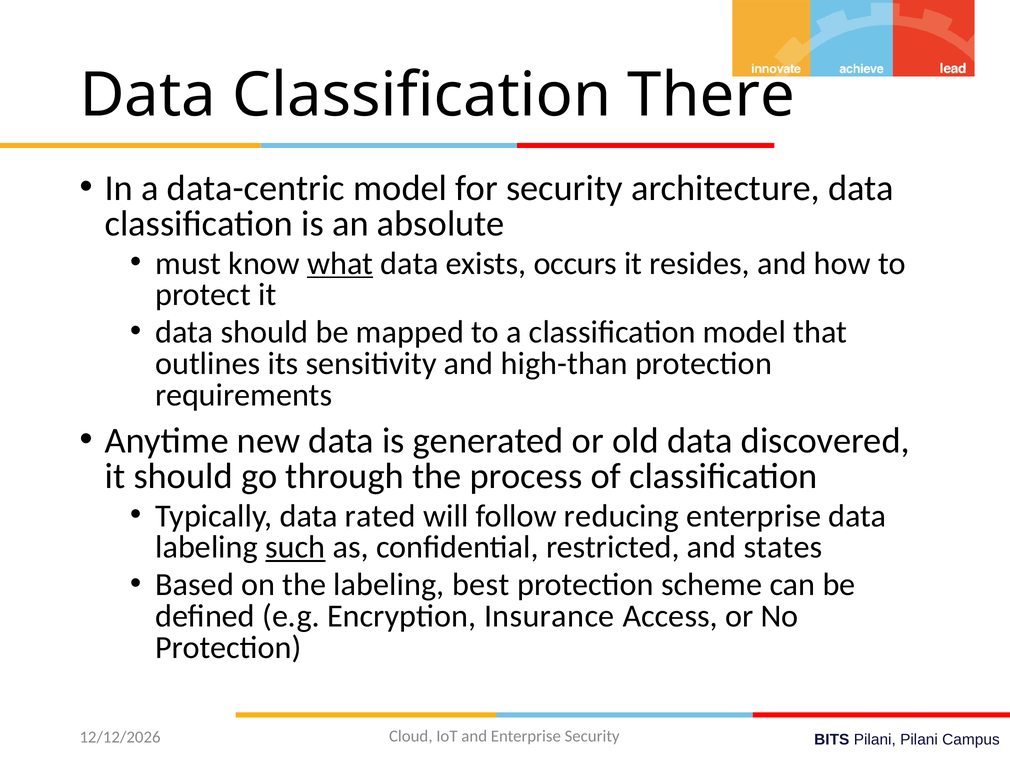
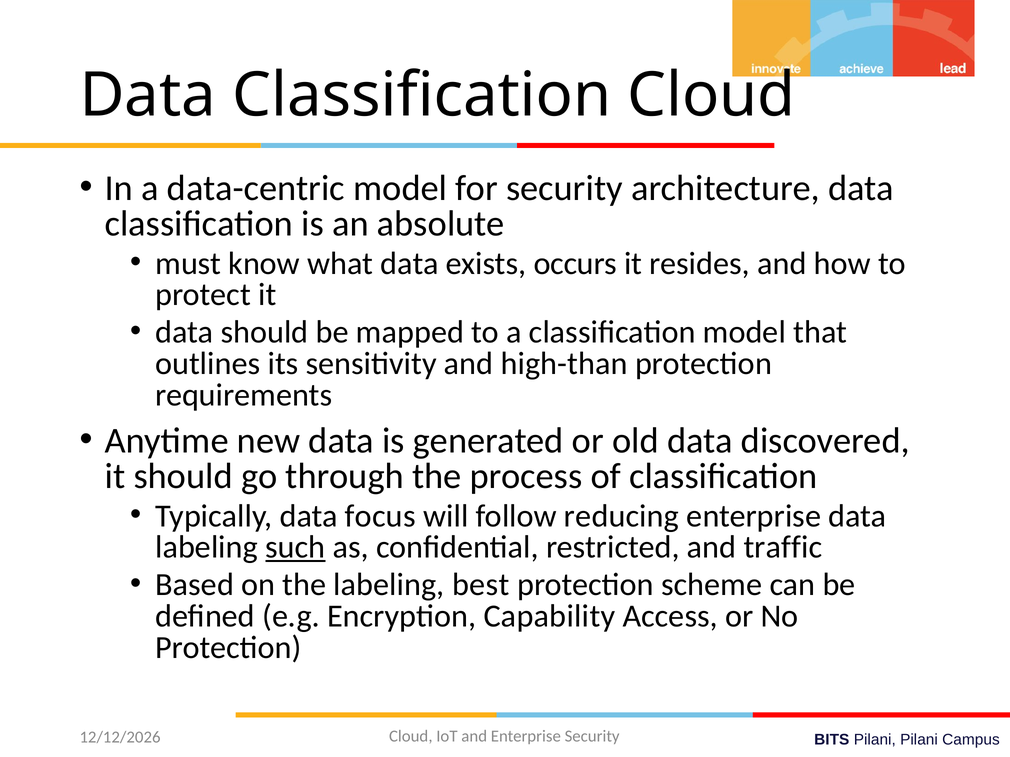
Classification There: There -> Cloud (711, 96)
what underline: present -> none (340, 264)
rated: rated -> focus (380, 516)
states: states -> traffic (783, 548)
Insurance: Insurance -> Capability (549, 617)
